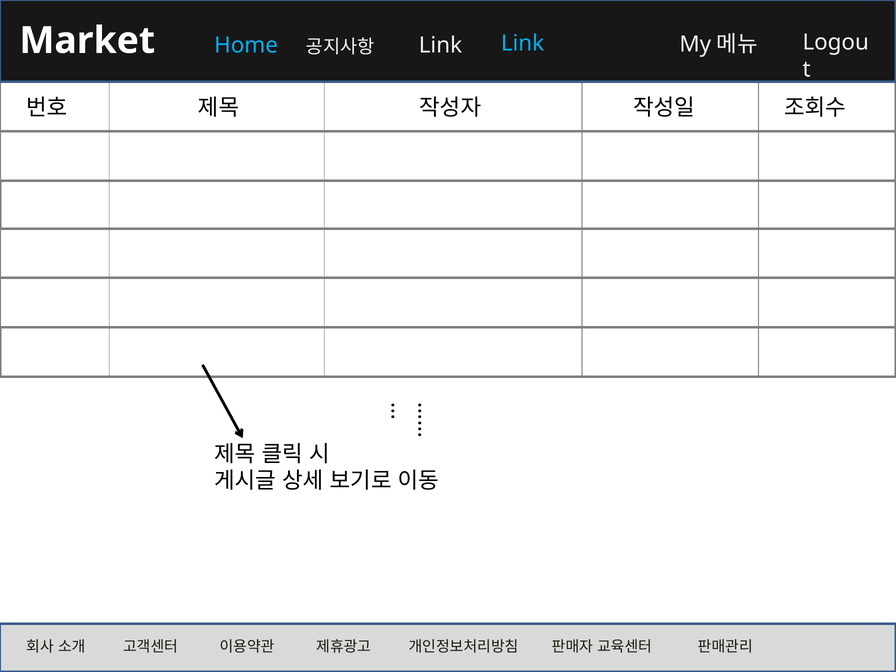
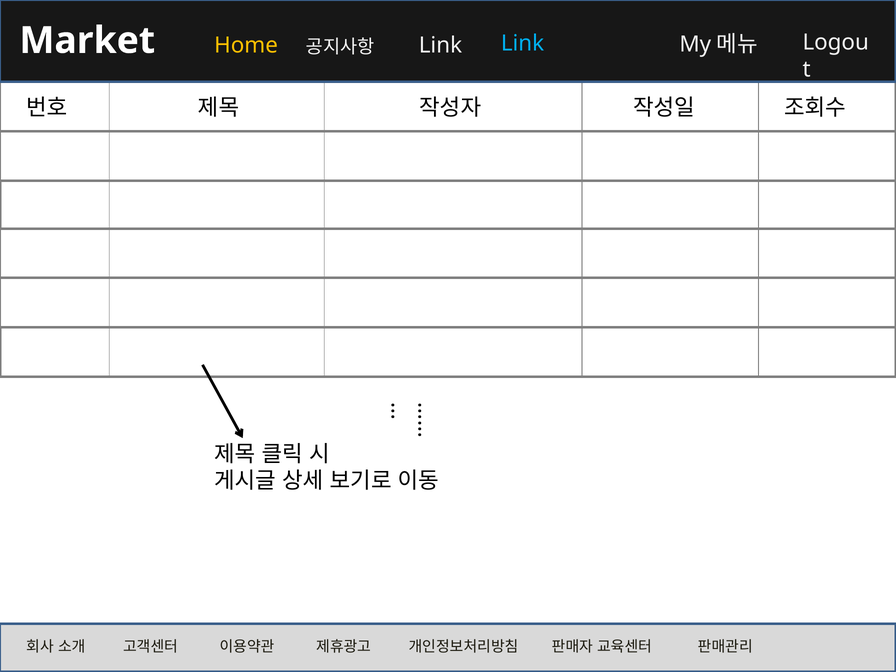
Home colour: light blue -> yellow (246, 45)
